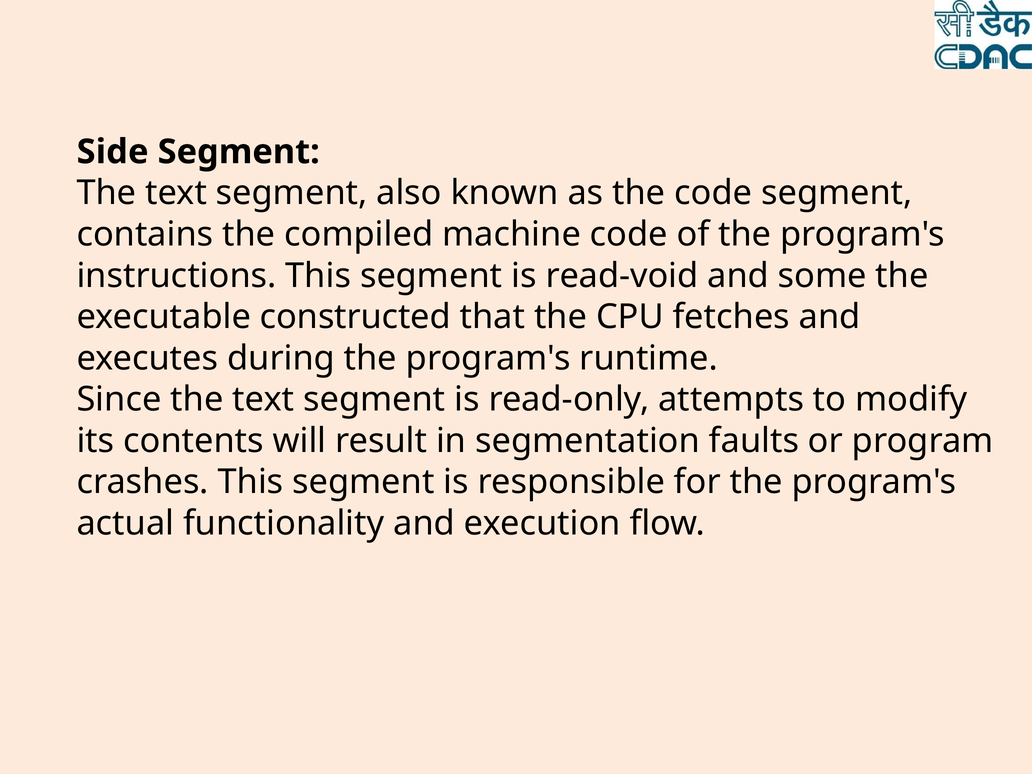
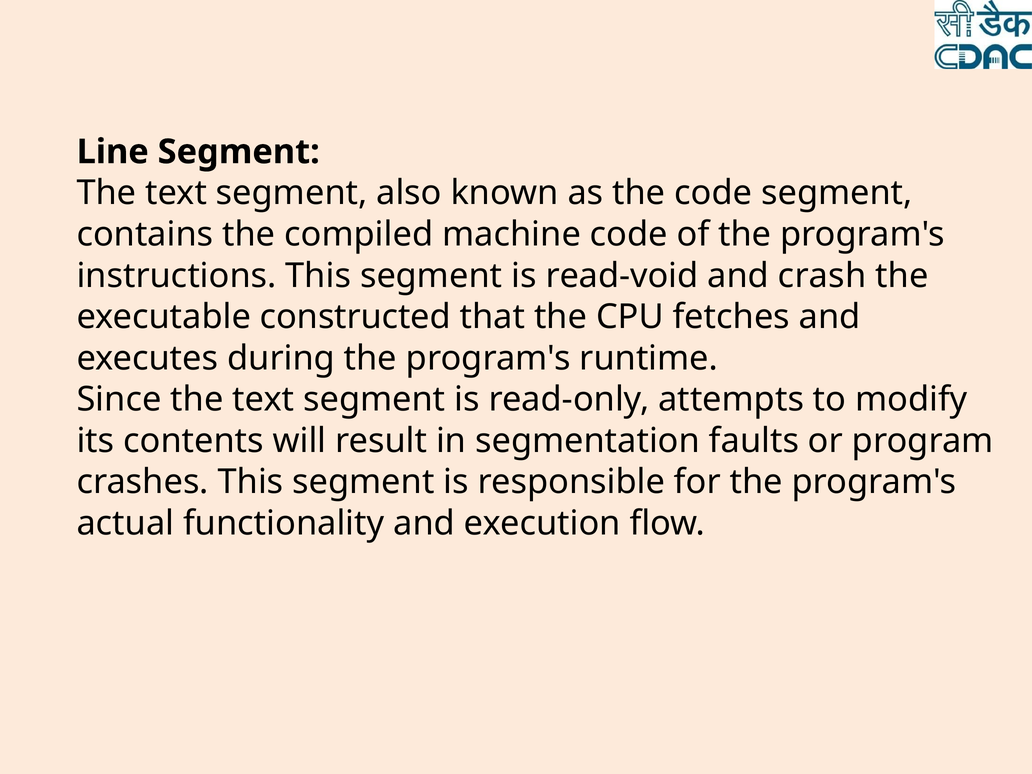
Side: Side -> Line (113, 152)
some: some -> crash (822, 276)
